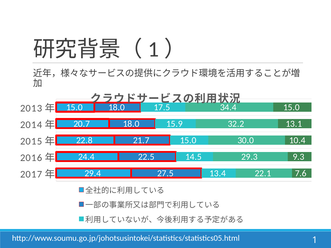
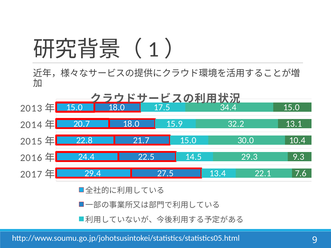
1: 1 -> 9 (315, 240)
